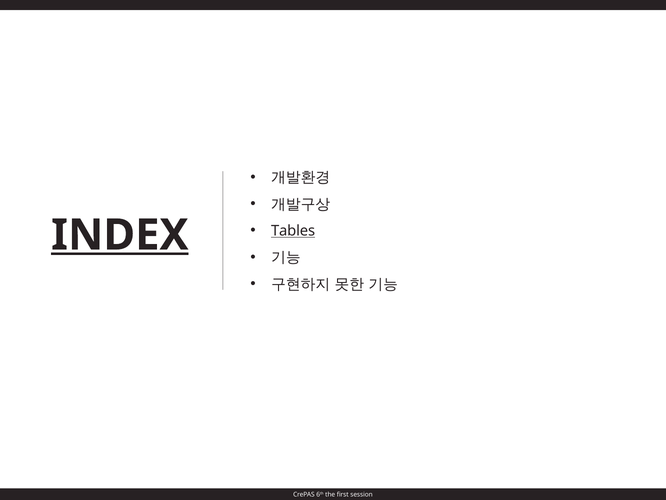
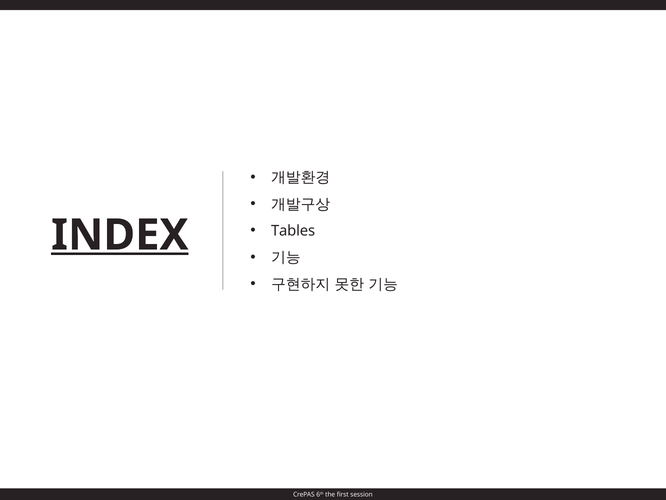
Tables underline: present -> none (293, 231)
